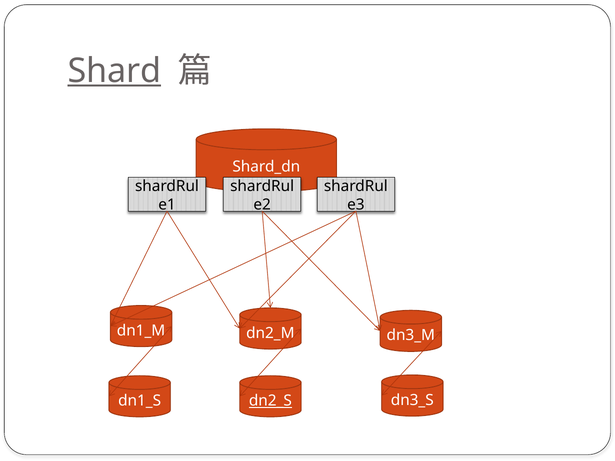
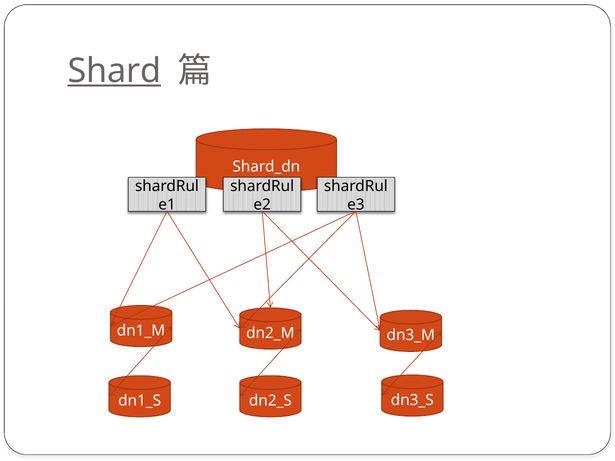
dn2_S underline: present -> none (270, 401)
